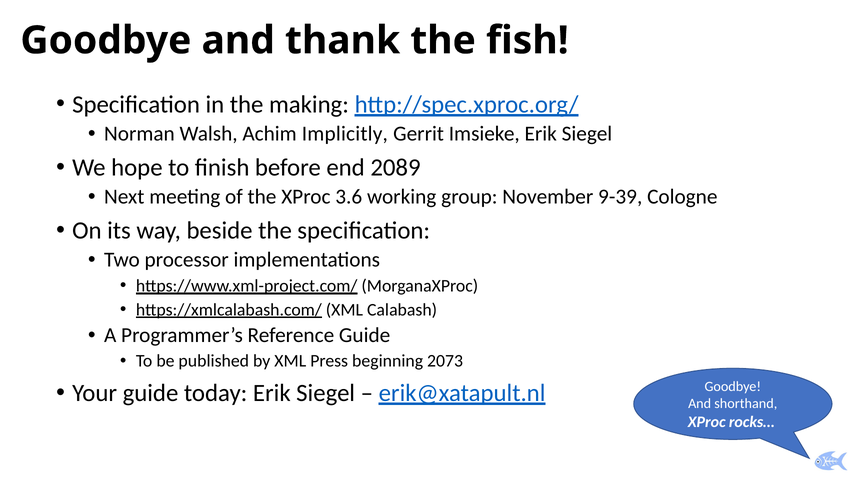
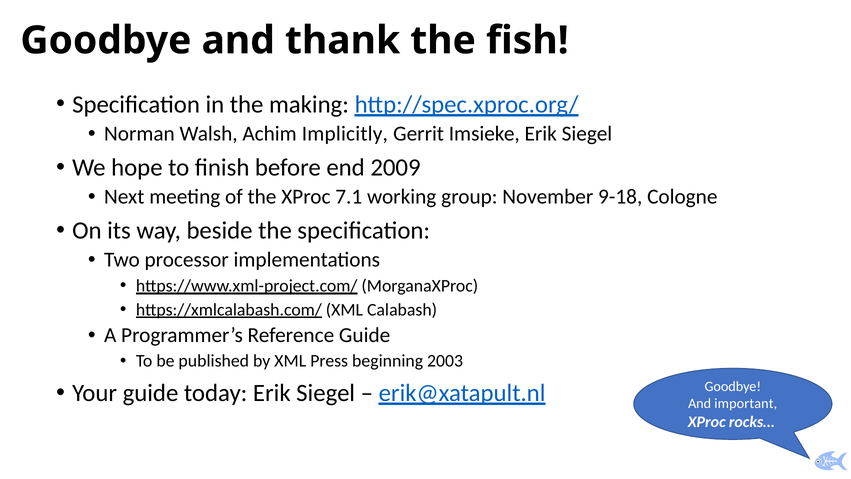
2089: 2089 -> 2009 (396, 167)
3.6: 3.6 -> 7.1 (349, 197)
9-39: 9-39 -> 9-18 (620, 197)
2073: 2073 -> 2003 (445, 361)
shorthand: shorthand -> important (746, 404)
